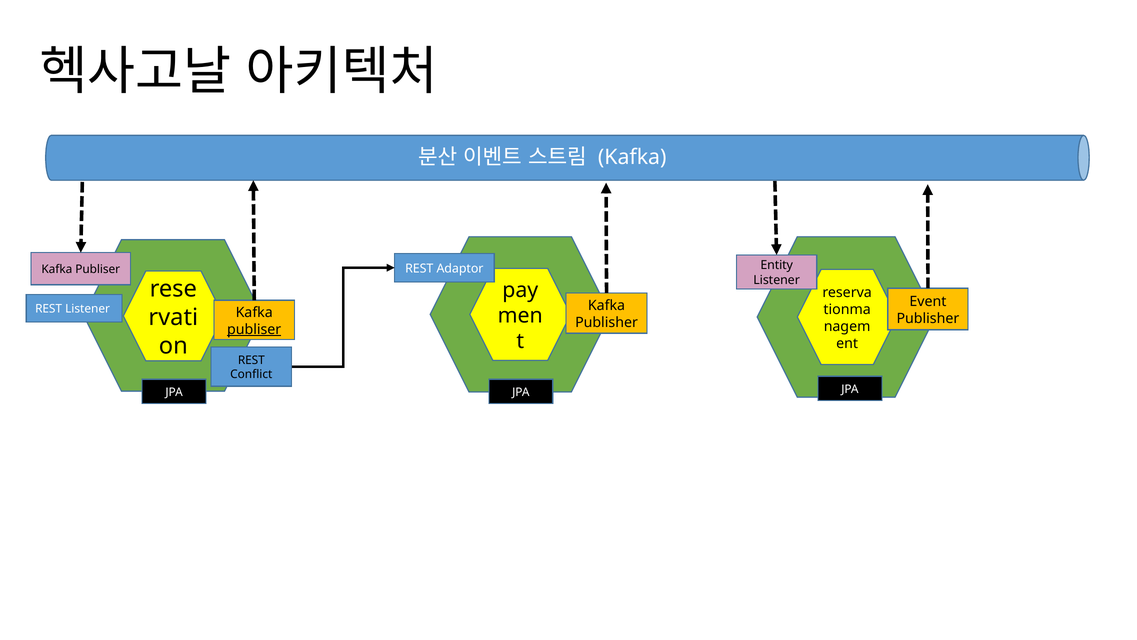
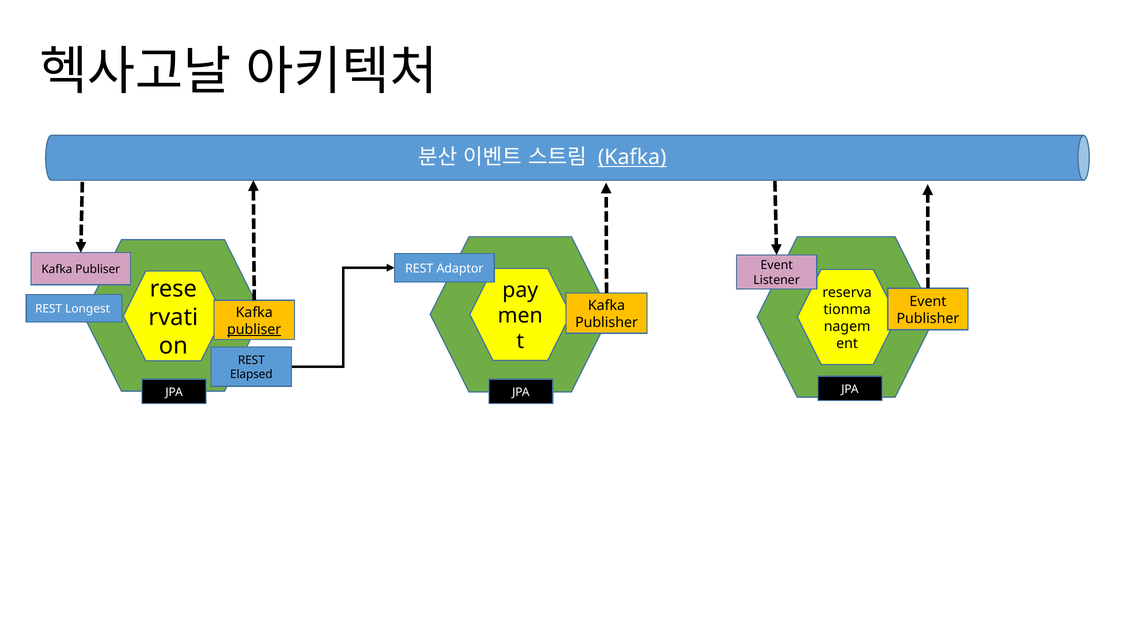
Kafka underline: none -> present (632, 157)
Entity: Entity -> Event (777, 265)
REST Listener: Listener -> Longest (88, 309)
Conflict: Conflict -> Elapsed (251, 374)
